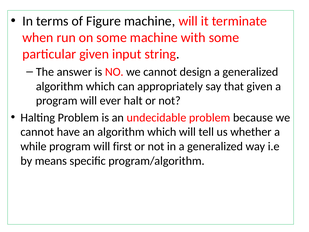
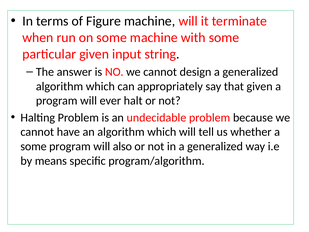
while: while -> some (34, 146)
first: first -> also (122, 146)
